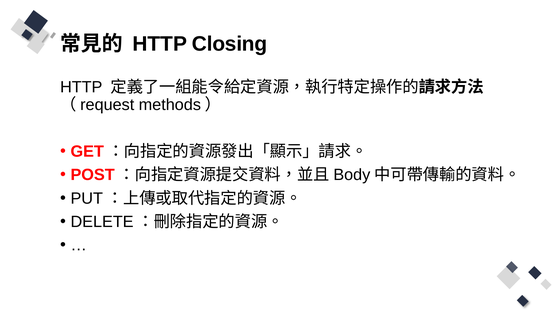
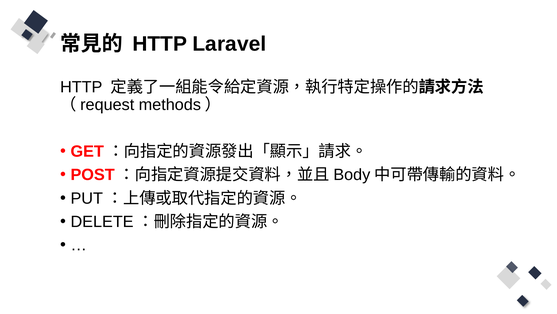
Closing: Closing -> Laravel (229, 44)
